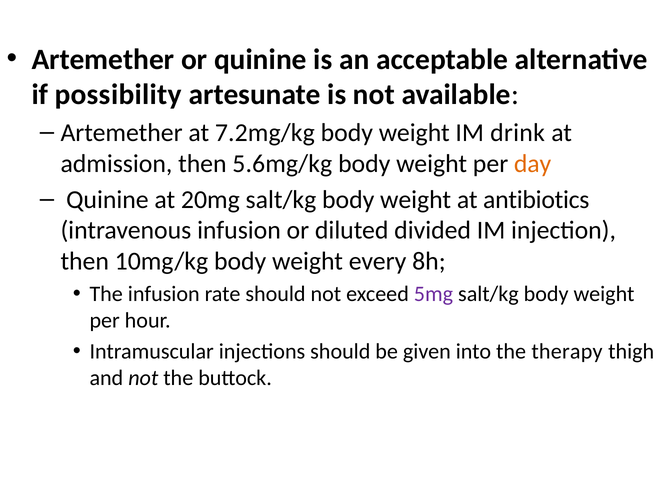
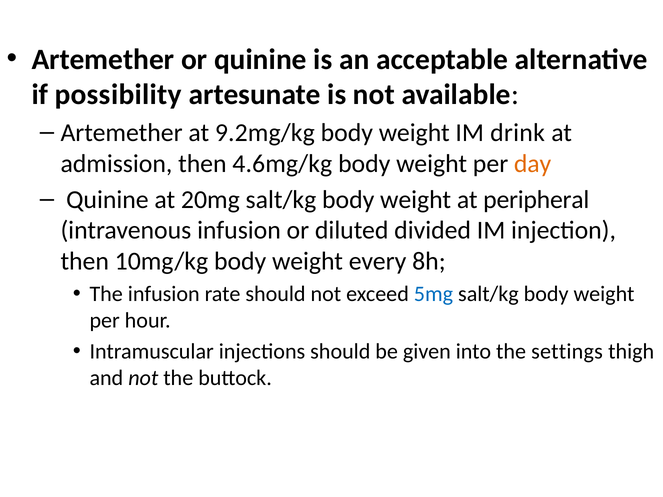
7.2mg/kg: 7.2mg/kg -> 9.2mg/kg (265, 133)
5.6mg/kg: 5.6mg/kg -> 4.6mg/kg (282, 164)
antibiotics: antibiotics -> peripheral (536, 200)
5mg colour: purple -> blue (433, 294)
therapy: therapy -> settings (567, 352)
